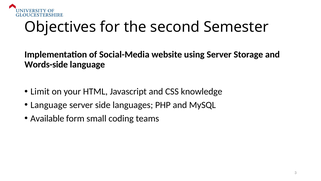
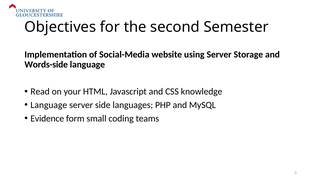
Limit: Limit -> Read (40, 91)
Available: Available -> Evidence (47, 118)
